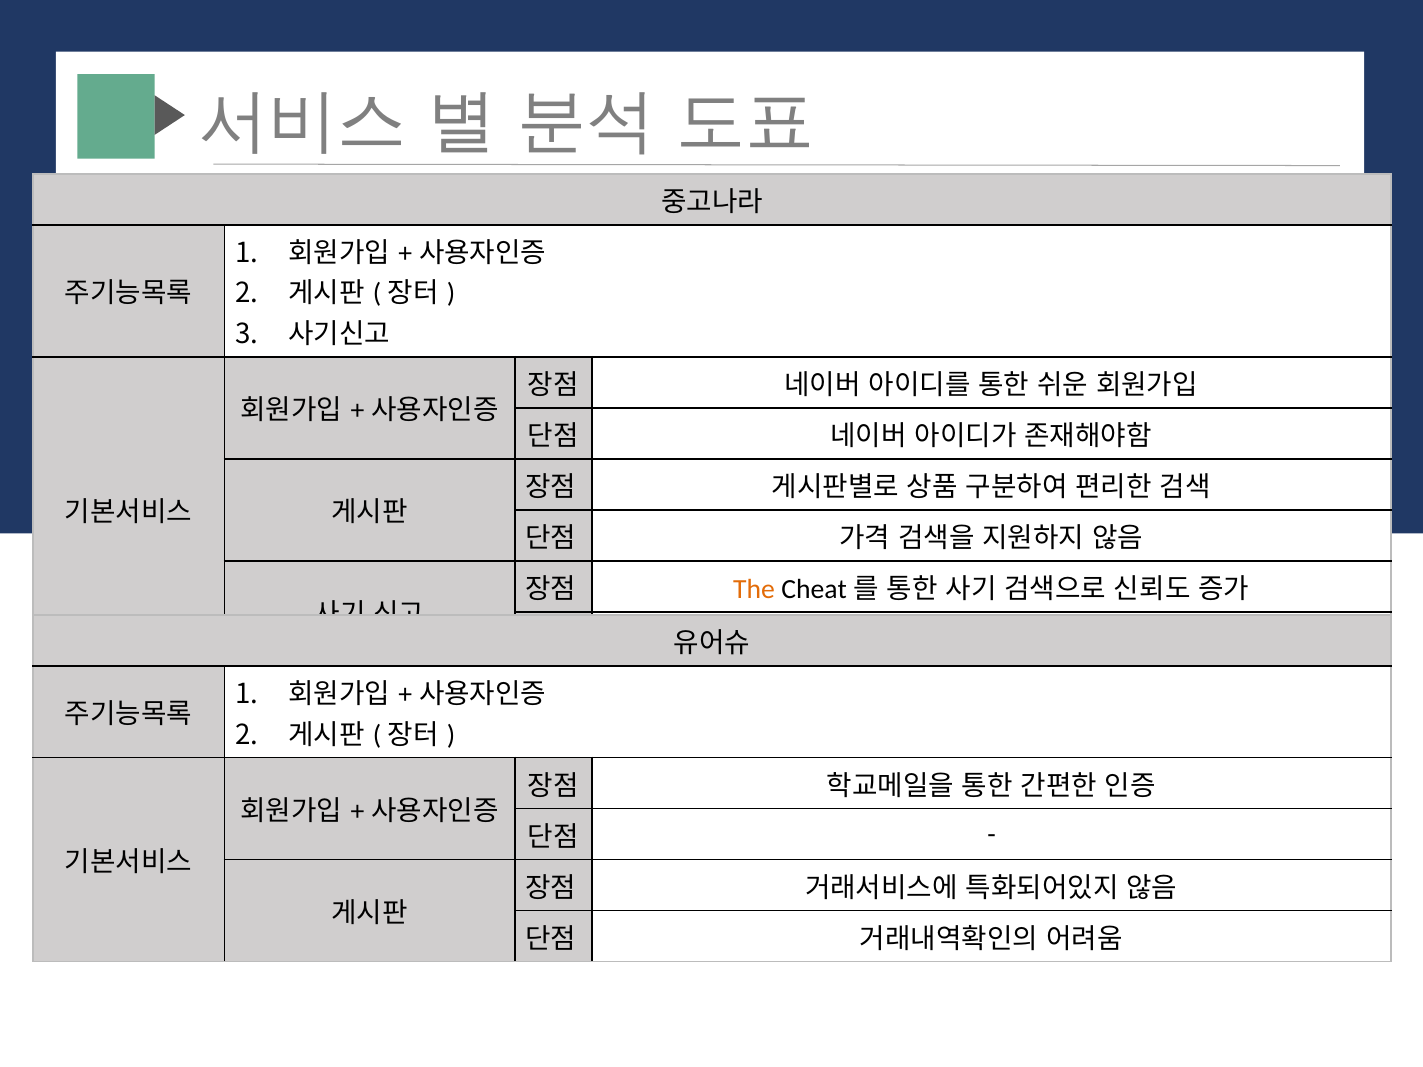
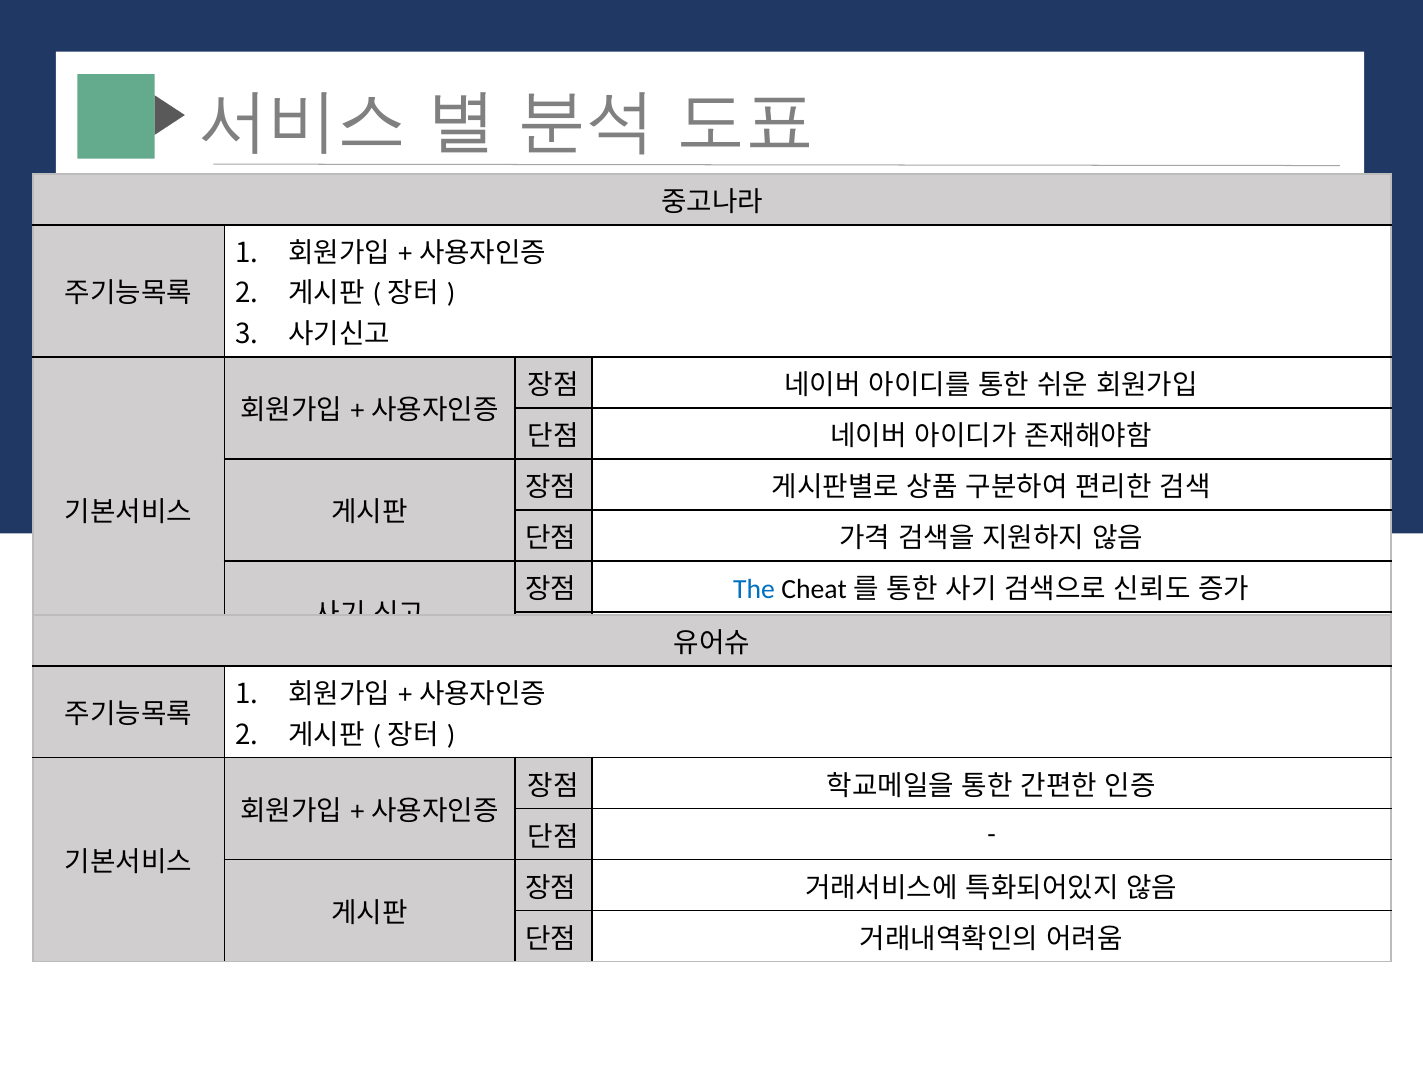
The colour: orange -> blue (754, 589)
